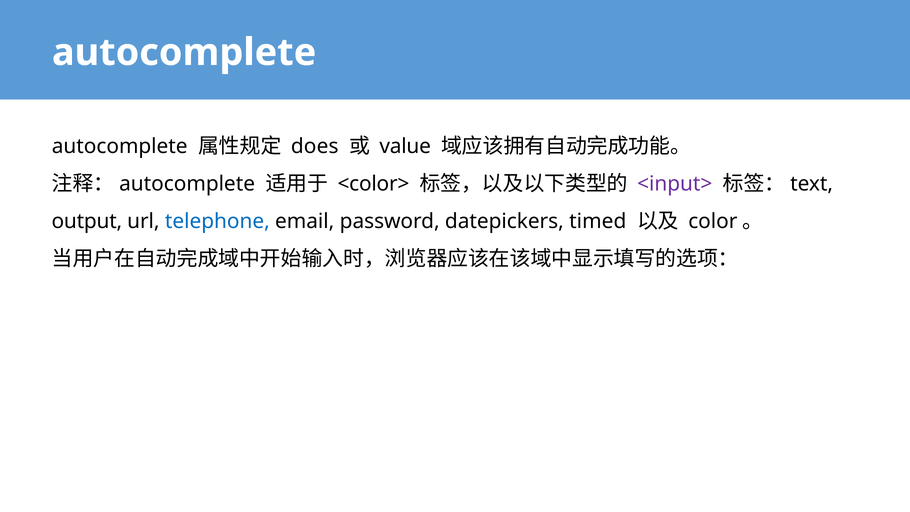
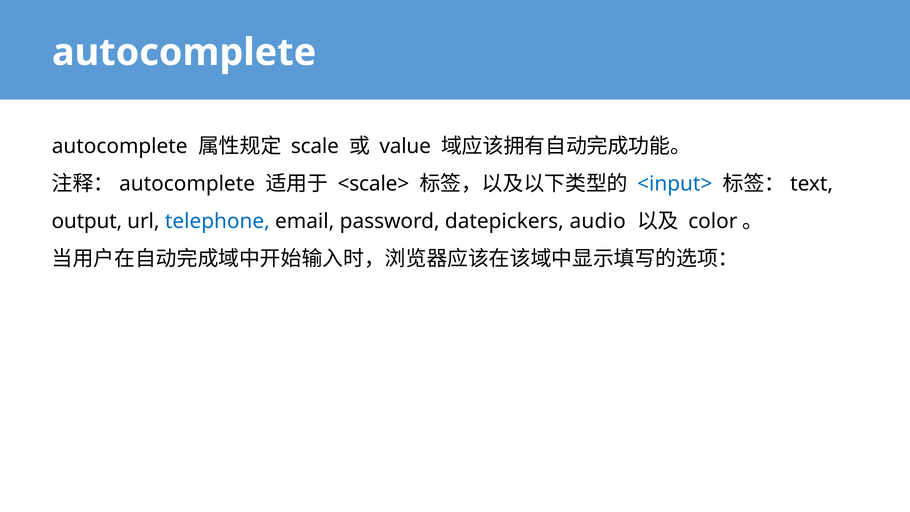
does: does -> scale (315, 146)
<color>: <color> -> <scale> (373, 184)
<input> colour: purple -> blue (675, 184)
timed: timed -> audio (598, 221)
